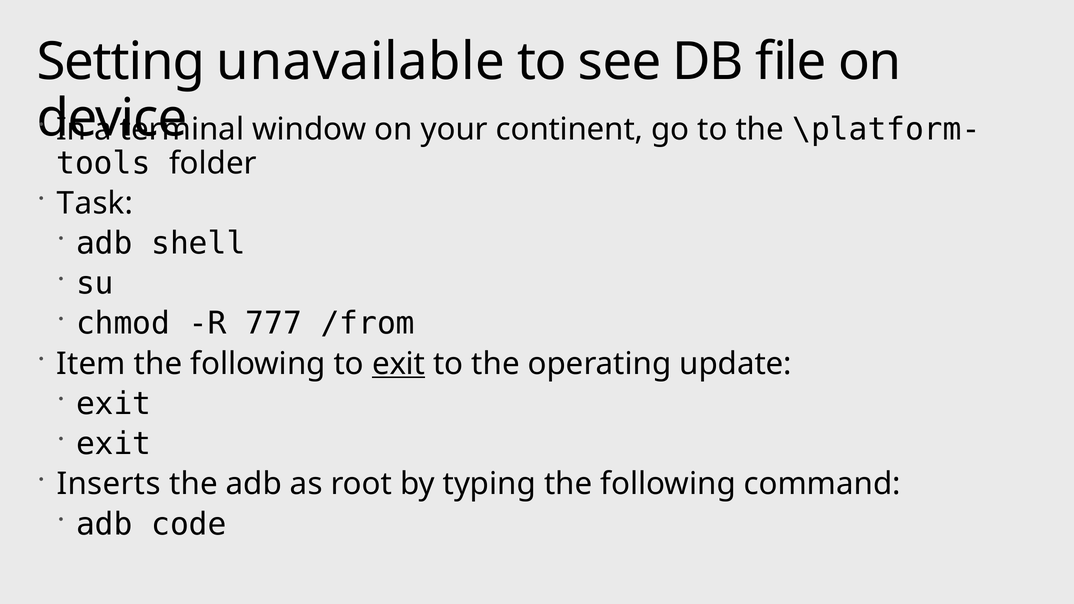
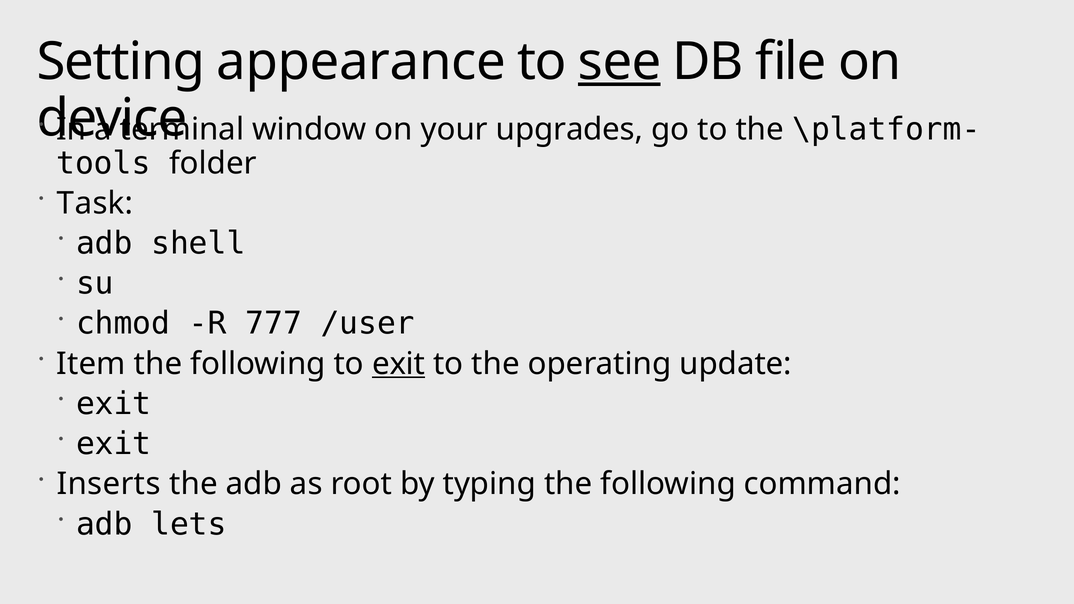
unavailable: unavailable -> appearance (361, 62)
see underline: none -> present (620, 62)
continent: continent -> upgrades (570, 129)
/from: /from -> /user (368, 324)
code: code -> lets (189, 524)
